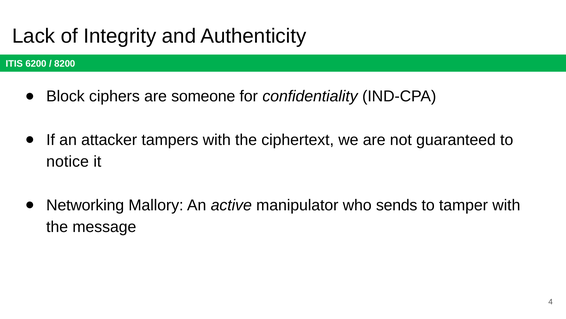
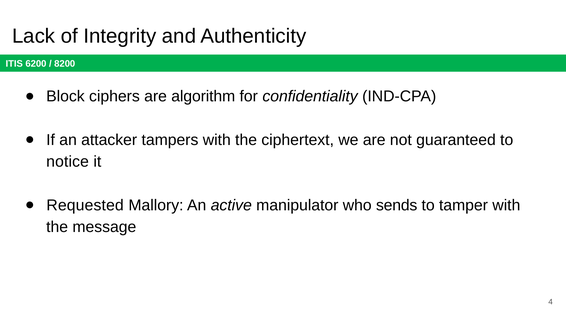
someone: someone -> algorithm (203, 96)
Networking: Networking -> Requested (85, 205)
